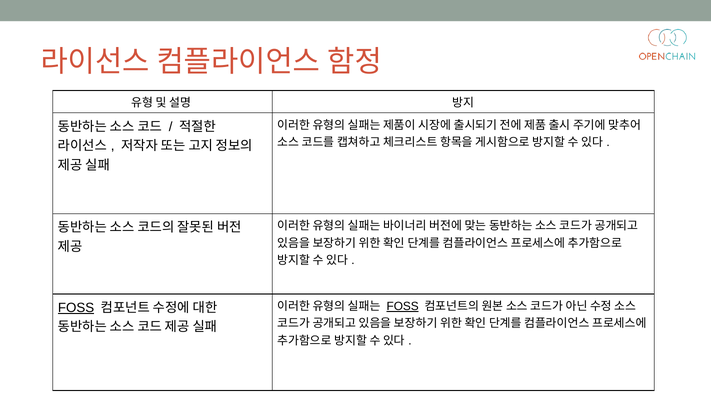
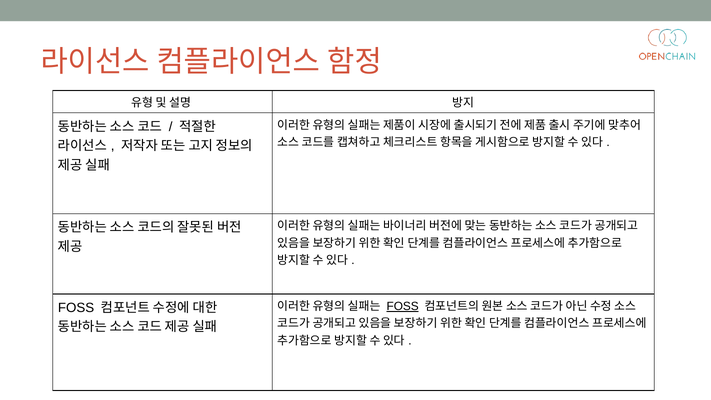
FOSS underline: present -> none (76, 308)
